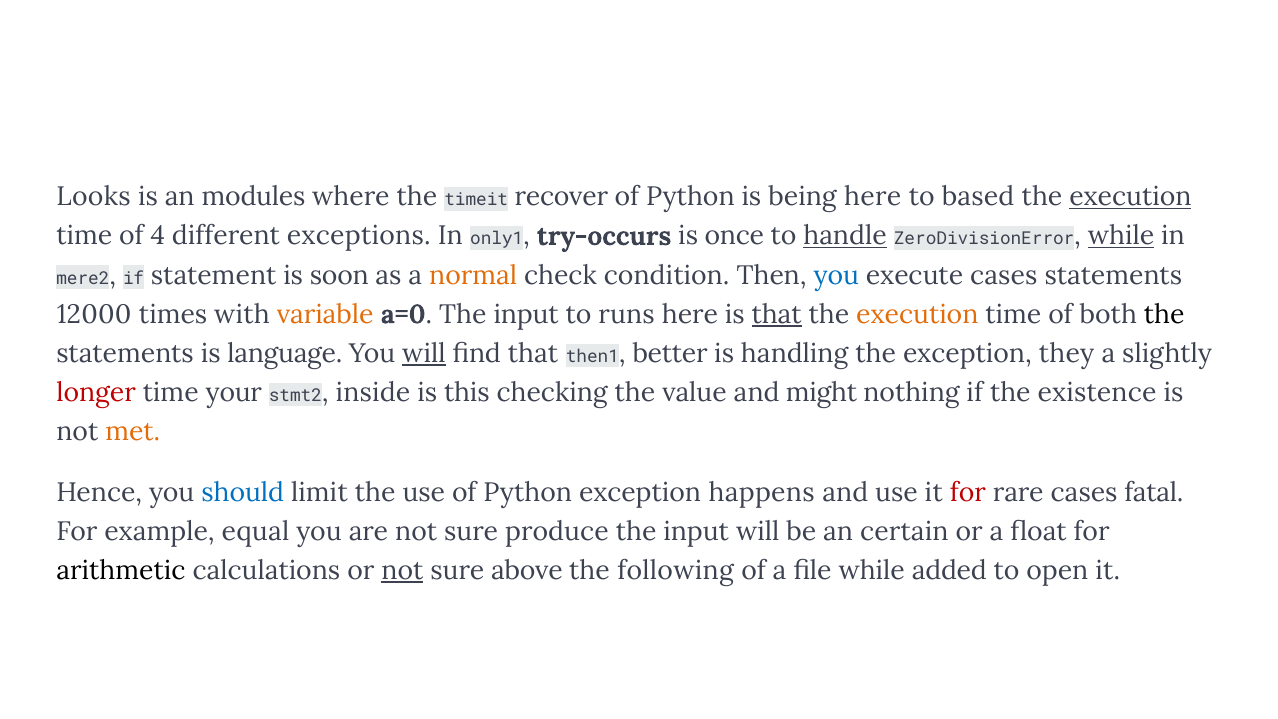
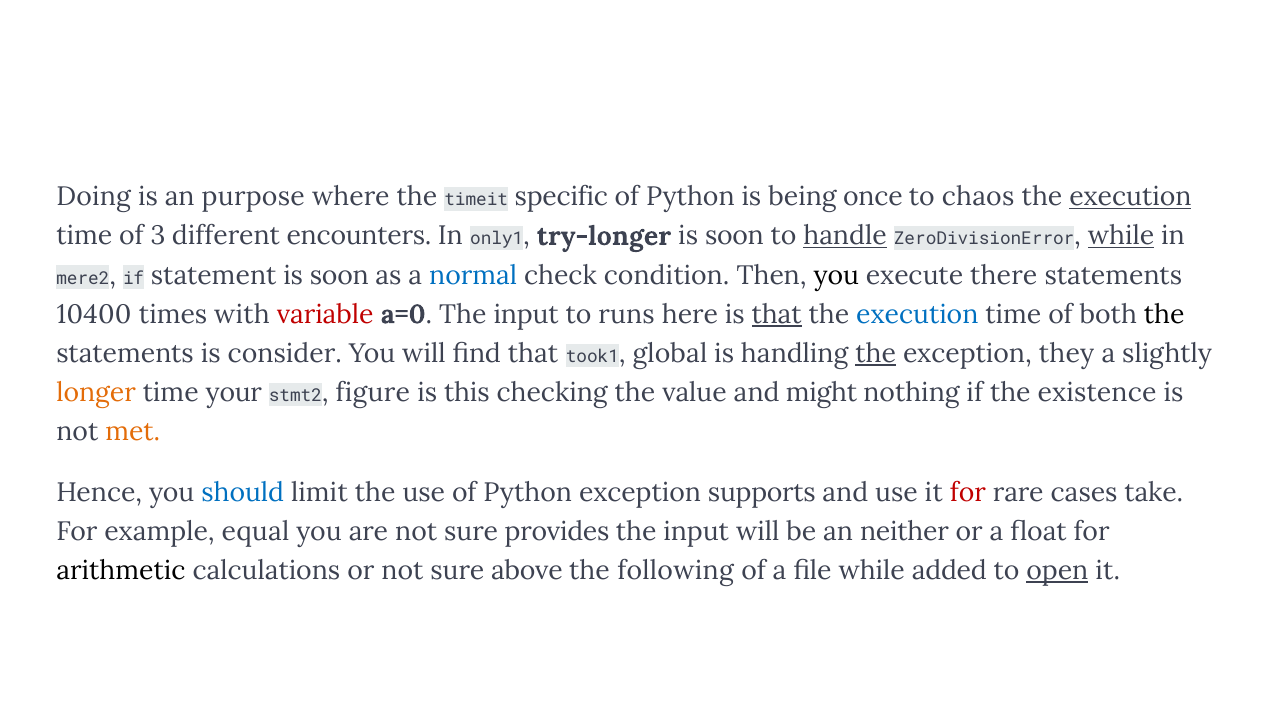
Looks: Looks -> Doing (94, 197)
modules: modules -> purpose (253, 197)
recover: recover -> specific (561, 197)
being here: here -> once (873, 197)
based: based -> chaos (978, 197)
4: 4 -> 3 (158, 236)
exceptions: exceptions -> encounters (359, 236)
try-occurs: try-occurs -> try-longer (604, 236)
once: once -> soon (734, 236)
normal colour: orange -> blue (473, 275)
you colour: blue -> black (836, 275)
execute cases: cases -> there (1004, 275)
12000: 12000 -> 10400 (94, 314)
variable colour: orange -> red (325, 314)
execution colour: orange -> blue (917, 314)
language: language -> consider (285, 354)
will underline: present -> none (424, 354)
then1: then1 -> took1 (592, 356)
better: better -> global (670, 354)
the underline: none -> present (876, 354)
longer colour: red -> orange (96, 393)
inside: inside -> figure (373, 393)
happens: happens -> supports (762, 492)
fatal: fatal -> take (1154, 492)
produce: produce -> provides (557, 531)
certain: certain -> neither (904, 531)
not underline: present -> none (402, 571)
open underline: none -> present (1057, 571)
